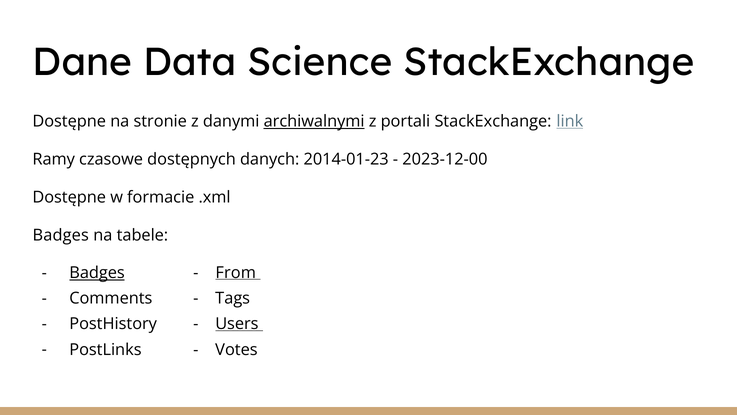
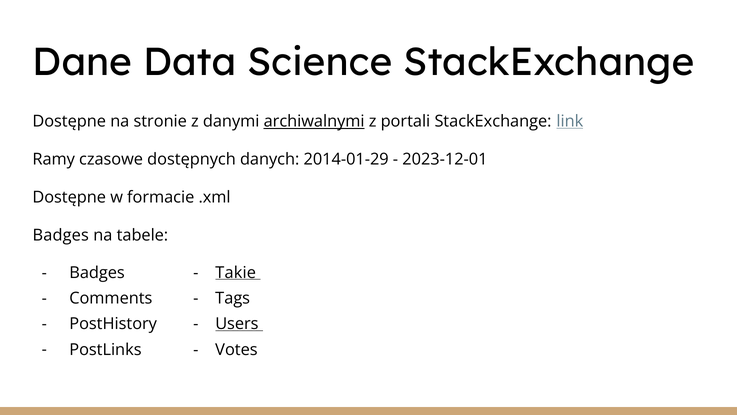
2014-01-23: 2014-01-23 -> 2014-01-29 (346, 159)
2023-12-00: 2023-12-00 -> 2023-12-01 (445, 159)
Badges underline: present -> none (97, 273)
From: From -> Takie (236, 273)
